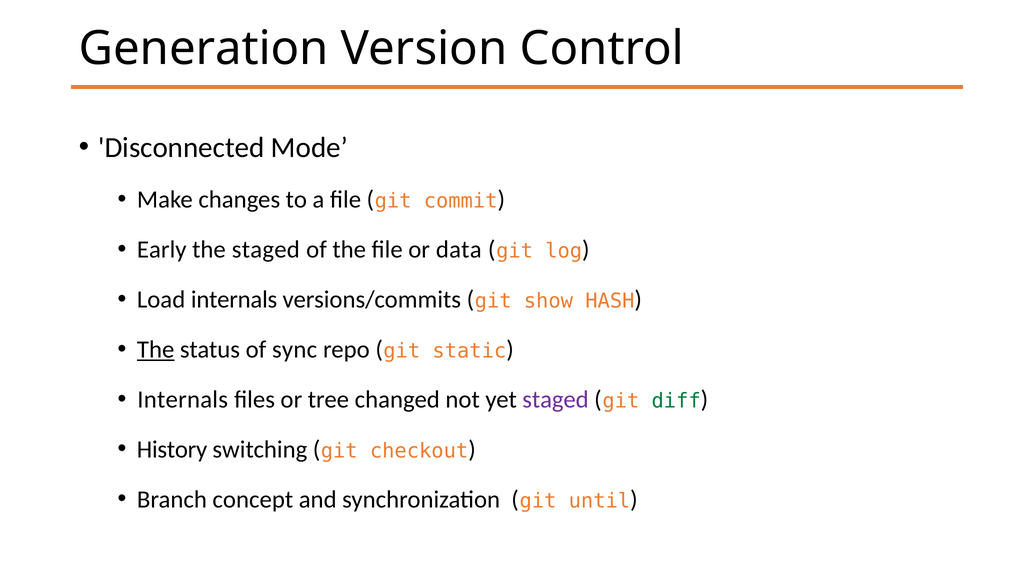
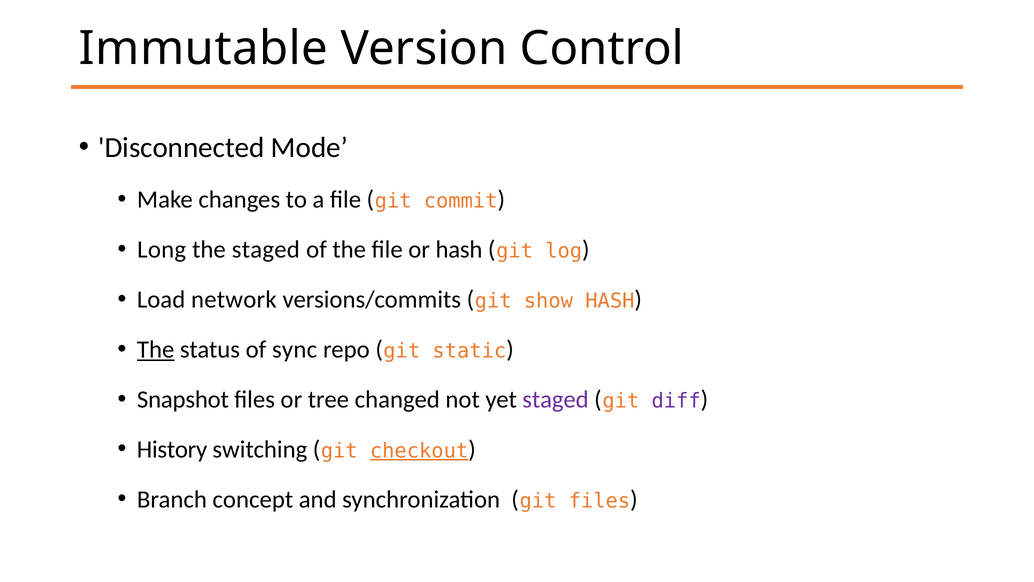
Generation: Generation -> Immutable (203, 49)
Early: Early -> Long (162, 250)
or data: data -> hash (459, 250)
Load internals: internals -> network (234, 299)
Internals: Internals -> Snapshot (183, 399)
diff colour: green -> purple (676, 401)
checkout underline: none -> present (419, 451)
git until: until -> files (599, 501)
